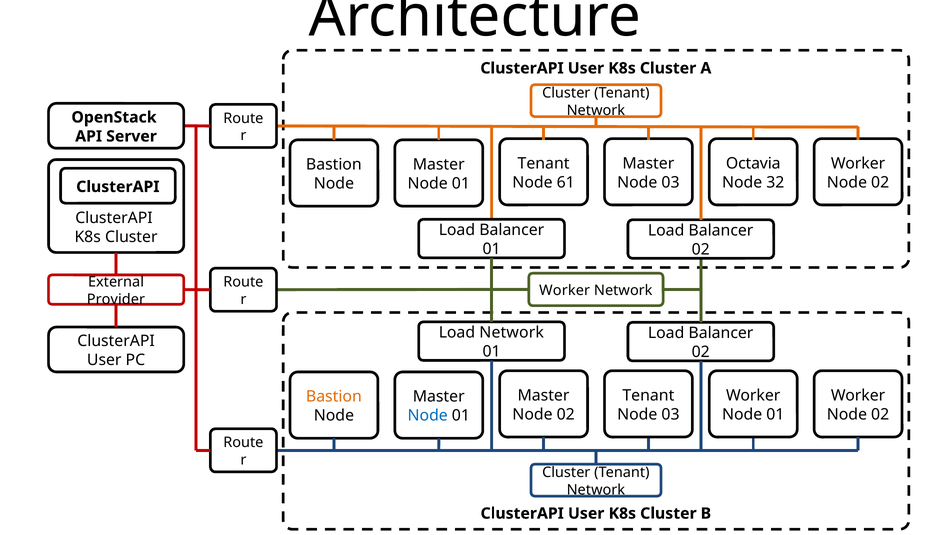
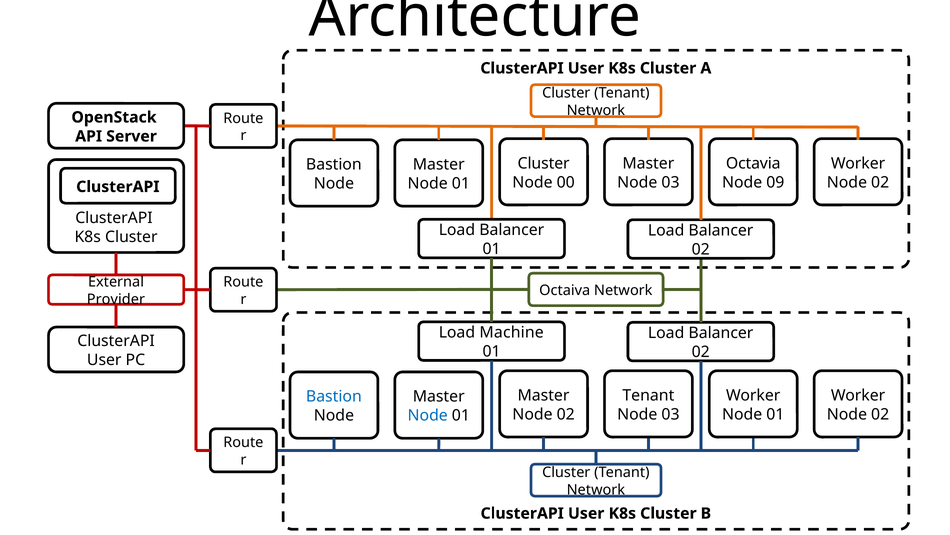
Tenant: Tenant -> Cluster (544, 163)
61: 61 -> 00 (566, 182)
32: 32 -> 09 (775, 182)
Worker: Worker -> Octaiva (565, 290)
Load Network: Network -> Machine (512, 332)
Bastion colour: orange -> blue (334, 396)
